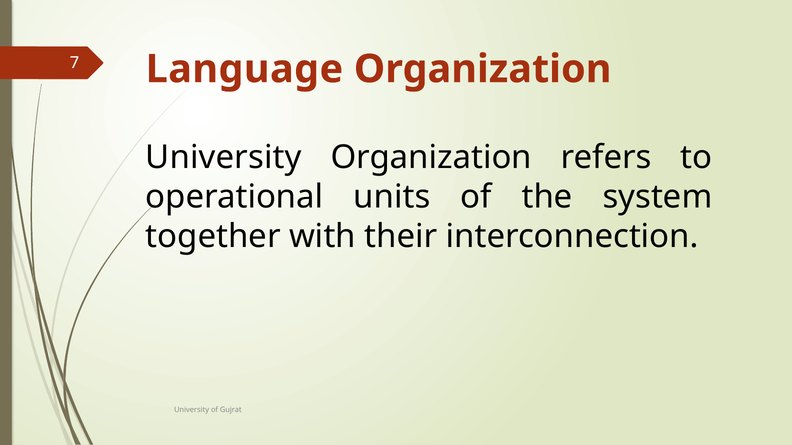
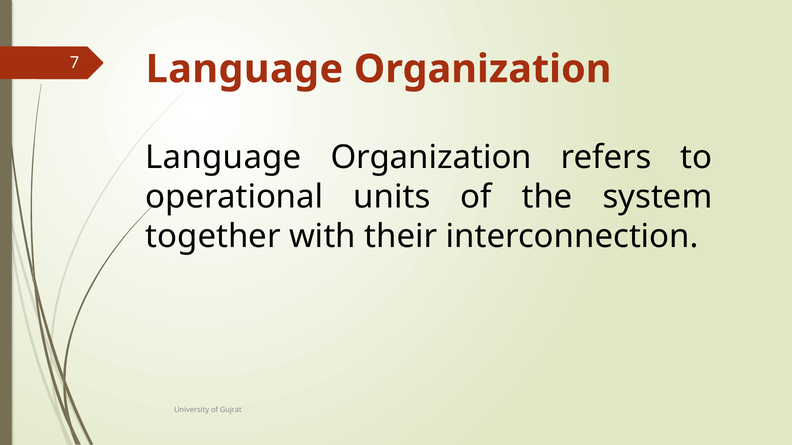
University: University -> Language (223, 158)
